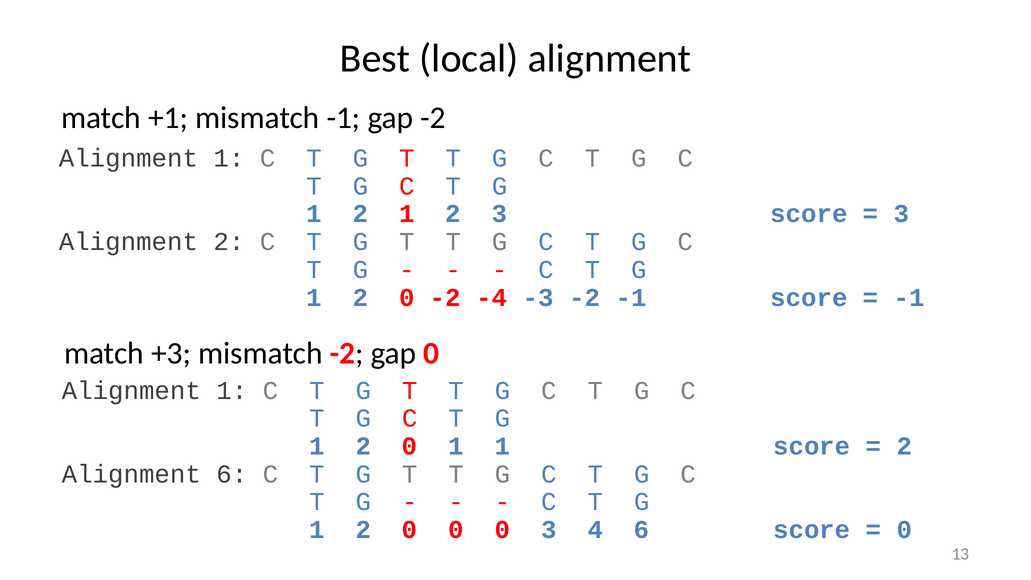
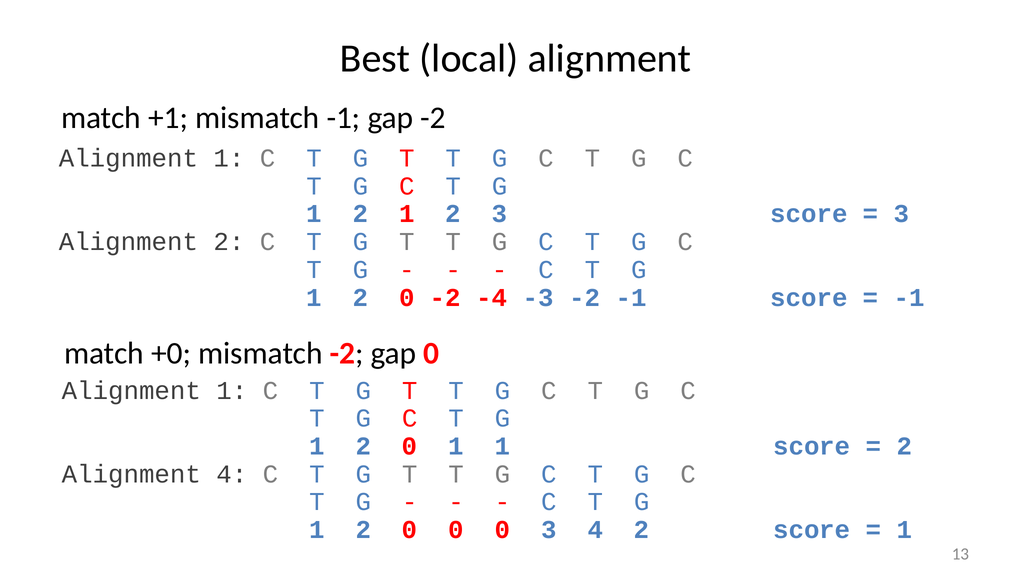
+3: +3 -> +0 (171, 353)
Alignment 6: 6 -> 4 (232, 474)
4 6: 6 -> 2 (642, 530)
0: 0 -> 1 (905, 530)
